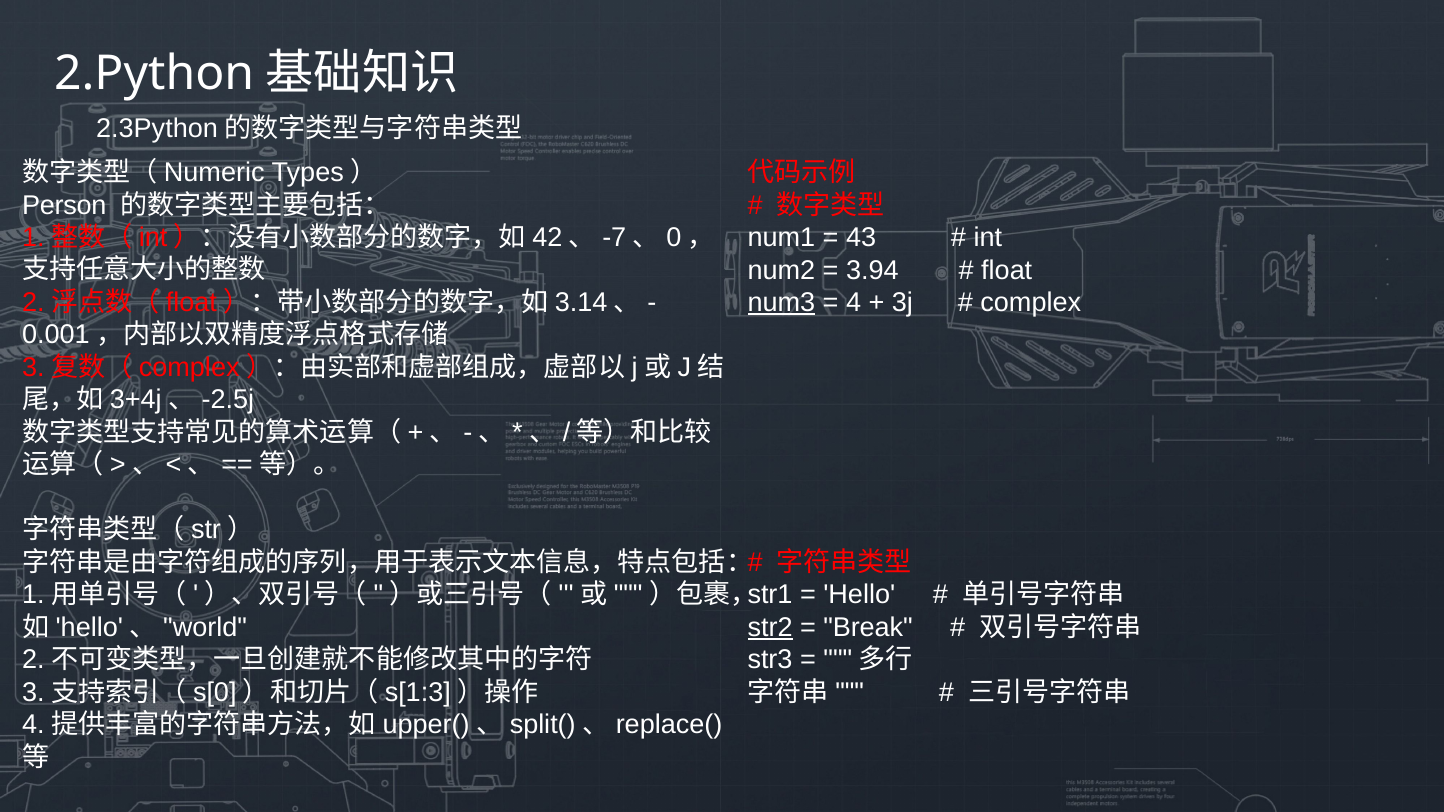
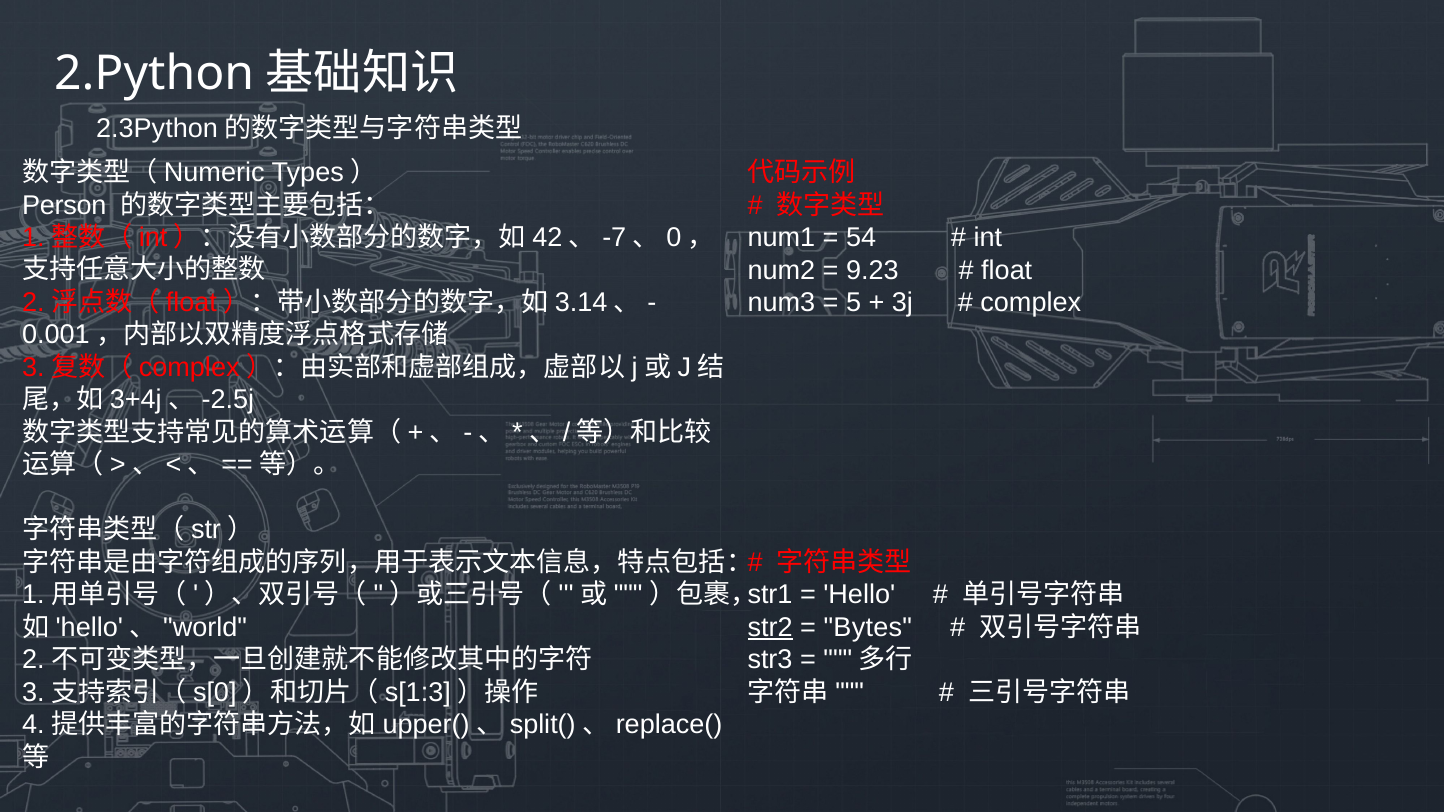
43: 43 -> 54 (861, 238)
3.94: 3.94 -> 9.23 (872, 270)
num3 underline: present -> none (781, 303)
4: 4 -> 5 (854, 303)
Break: Break -> Bytes (868, 628)
